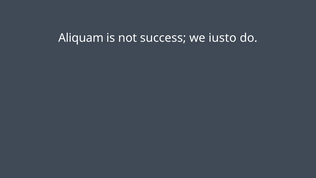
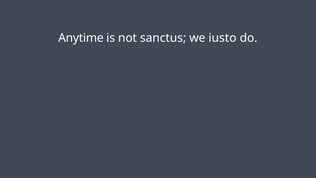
Aliquam: Aliquam -> Anytime (81, 38)
success: success -> sanctus (163, 38)
